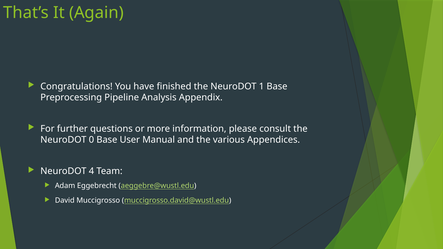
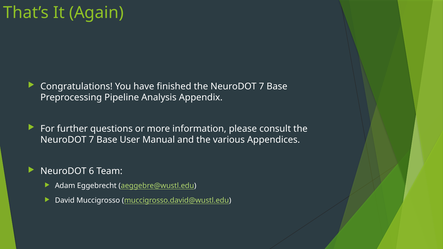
finished the NeuroDOT 1: 1 -> 7 (262, 86)
0: 0 -> 7 (91, 140)
4: 4 -> 6 (91, 171)
